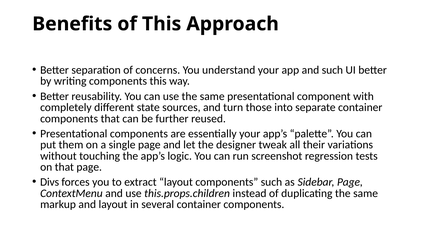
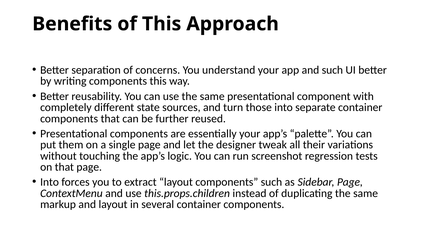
Divs: Divs -> Into (50, 182)
